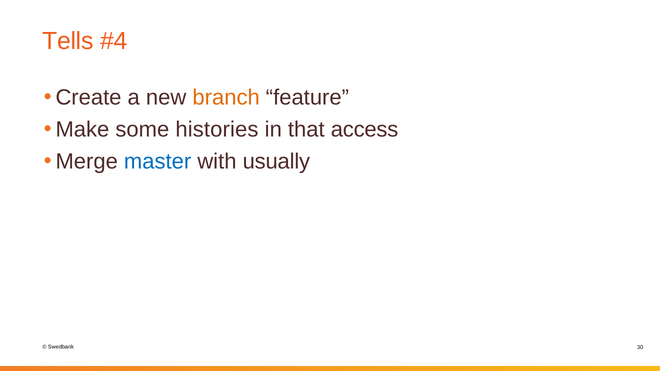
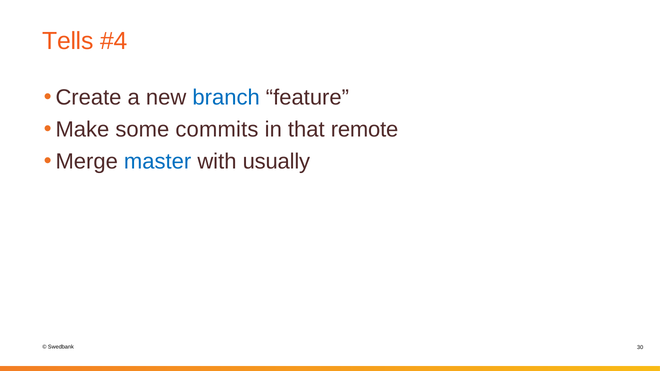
branch colour: orange -> blue (226, 98)
histories: histories -> commits (217, 130)
access: access -> remote (365, 130)
